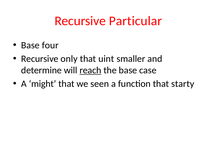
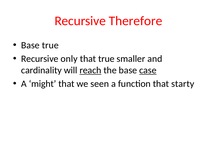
Particular: Particular -> Therefore (136, 21)
Base four: four -> true (50, 46)
that uint: uint -> true (106, 59)
determine: determine -> cardinality (41, 71)
case underline: none -> present (148, 71)
